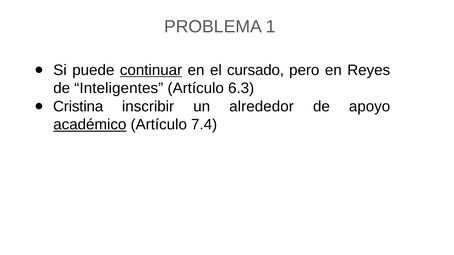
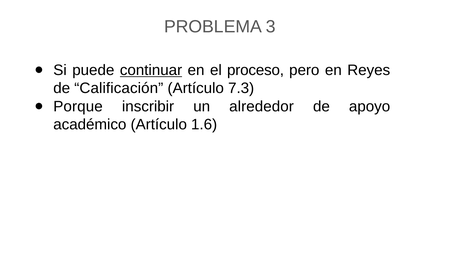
1: 1 -> 3 (271, 27)
cursado: cursado -> proceso (256, 70)
Inteligentes: Inteligentes -> Calificación (119, 88)
6.3: 6.3 -> 7.3 (241, 88)
Cristina: Cristina -> Porque (78, 107)
académico underline: present -> none (90, 125)
7.4: 7.4 -> 1.6 (204, 125)
